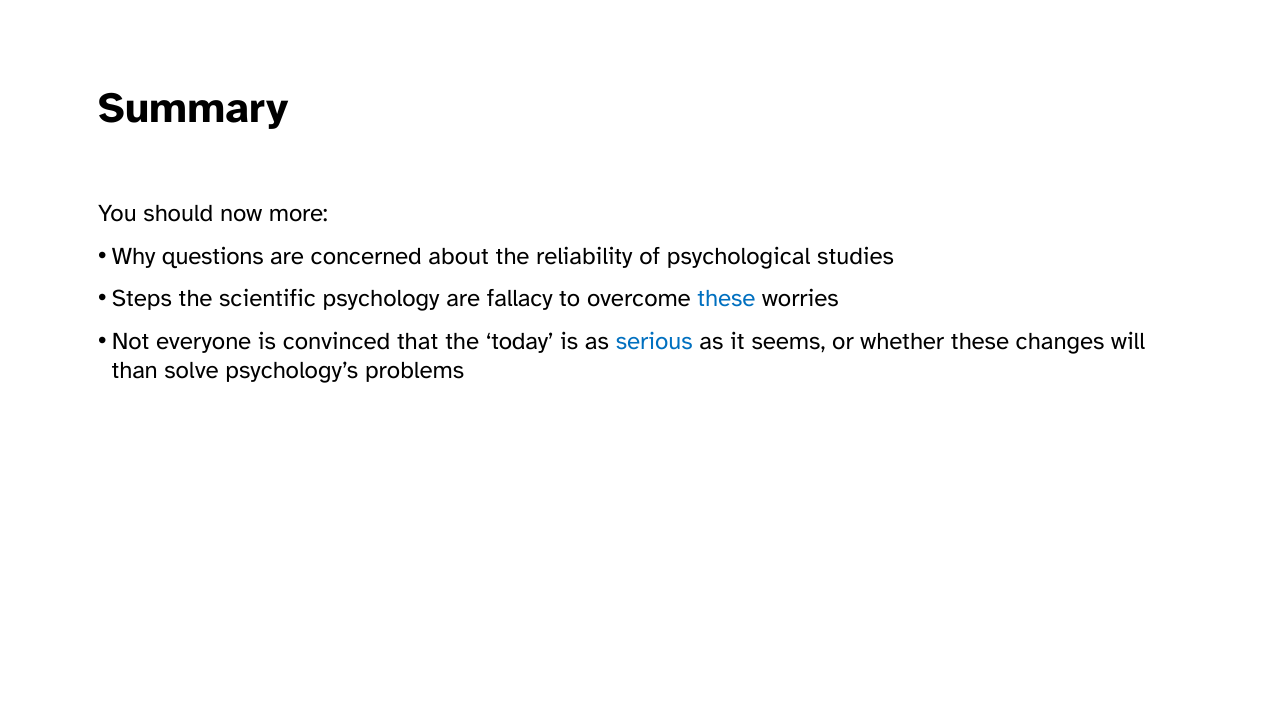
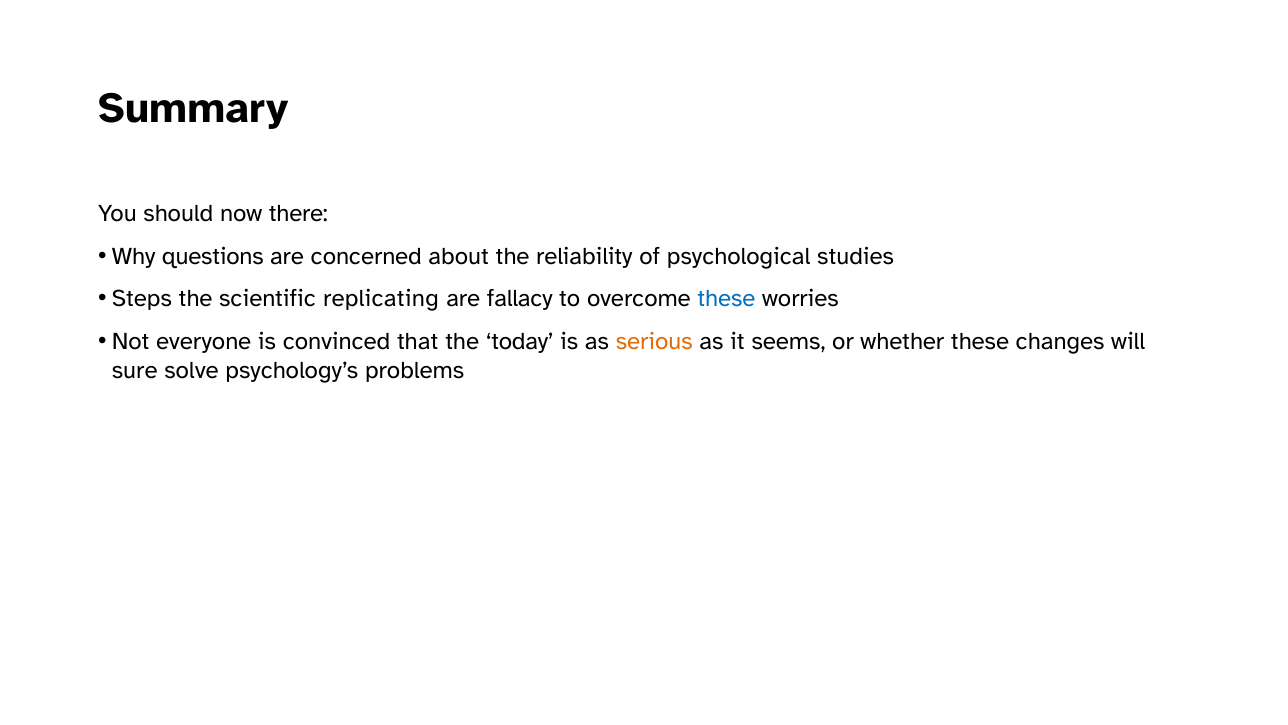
more: more -> there (298, 214)
psychology: psychology -> replicating (381, 299)
serious colour: blue -> orange (654, 341)
than: than -> sure (135, 370)
